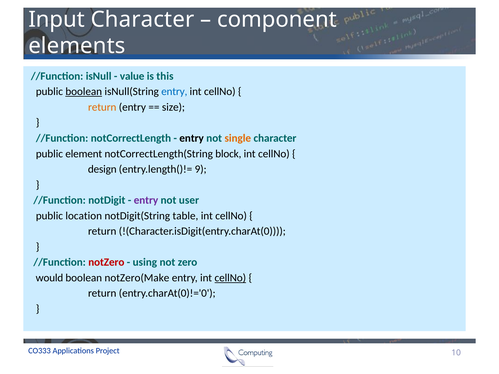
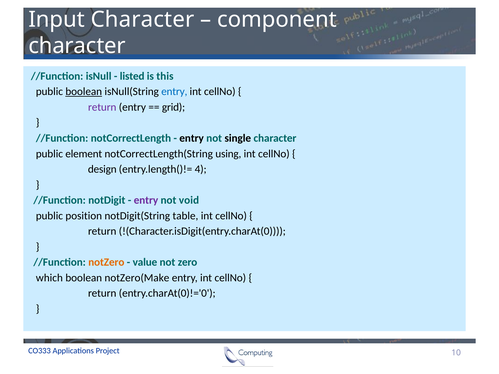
elements: elements -> character (77, 46)
value: value -> listed (132, 76)
return colour: orange -> purple (102, 107)
size: size -> grid (174, 107)
single colour: orange -> black (238, 138)
block: block -> using (228, 154)
9: 9 -> 4 (201, 169)
user: user -> void (189, 200)
location: location -> position (84, 216)
notZero colour: red -> orange (106, 262)
using: using -> value (145, 262)
would: would -> which (49, 278)
cellNo underline: present -> none (230, 278)
